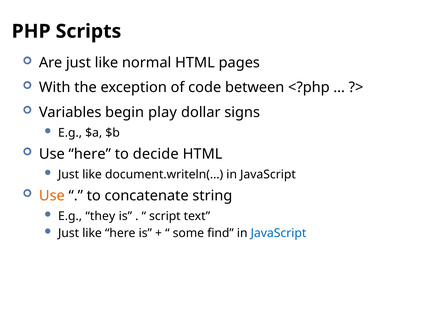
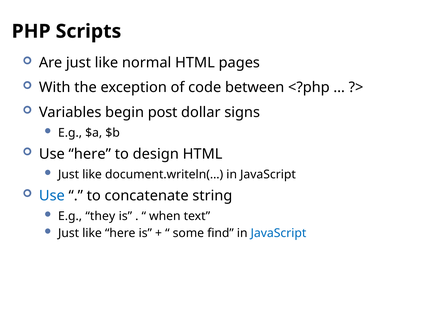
play: play -> post (163, 112)
decide: decide -> design (156, 154)
Use colour: orange -> blue (52, 196)
script: script -> when (165, 217)
